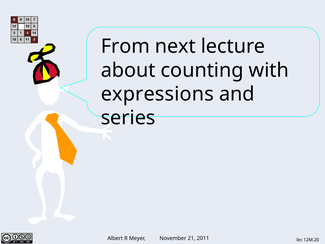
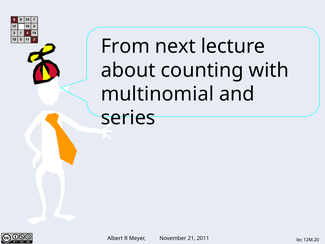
expressions: expressions -> multinomial (157, 94)
